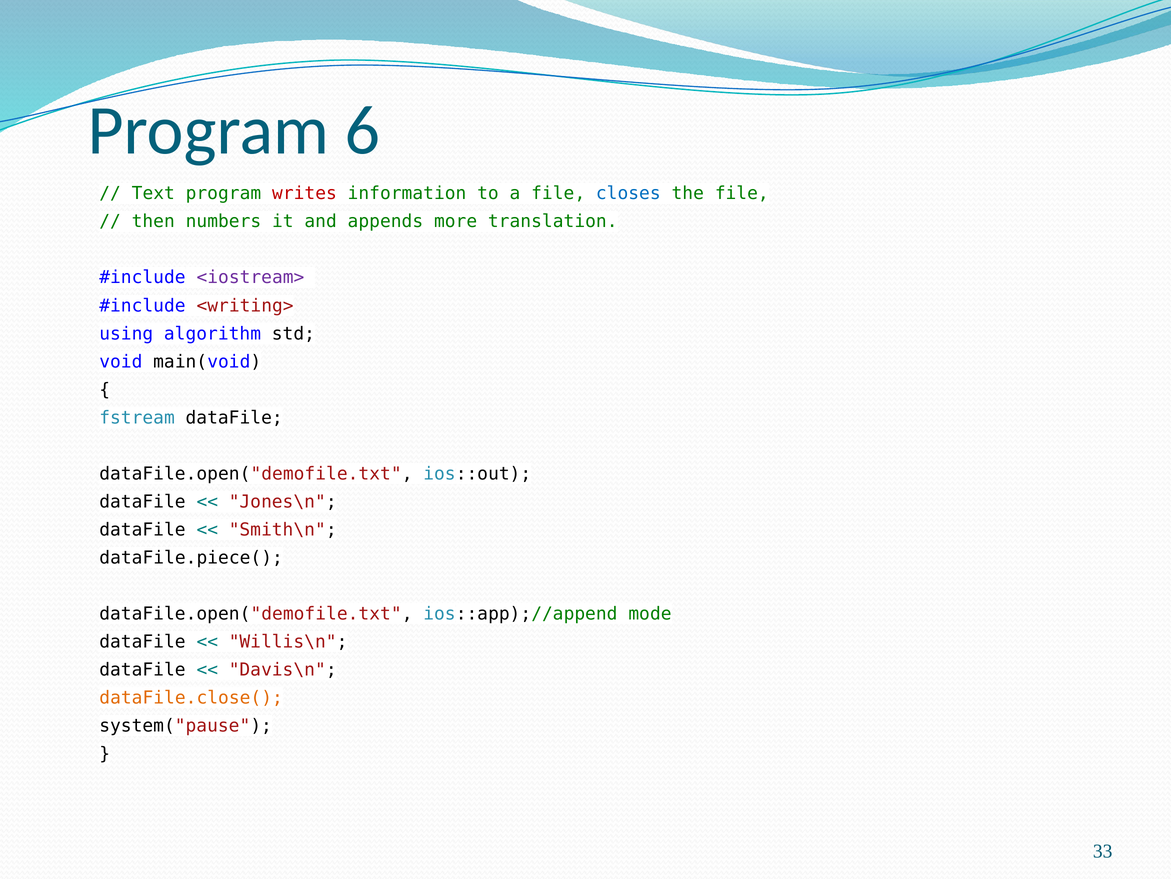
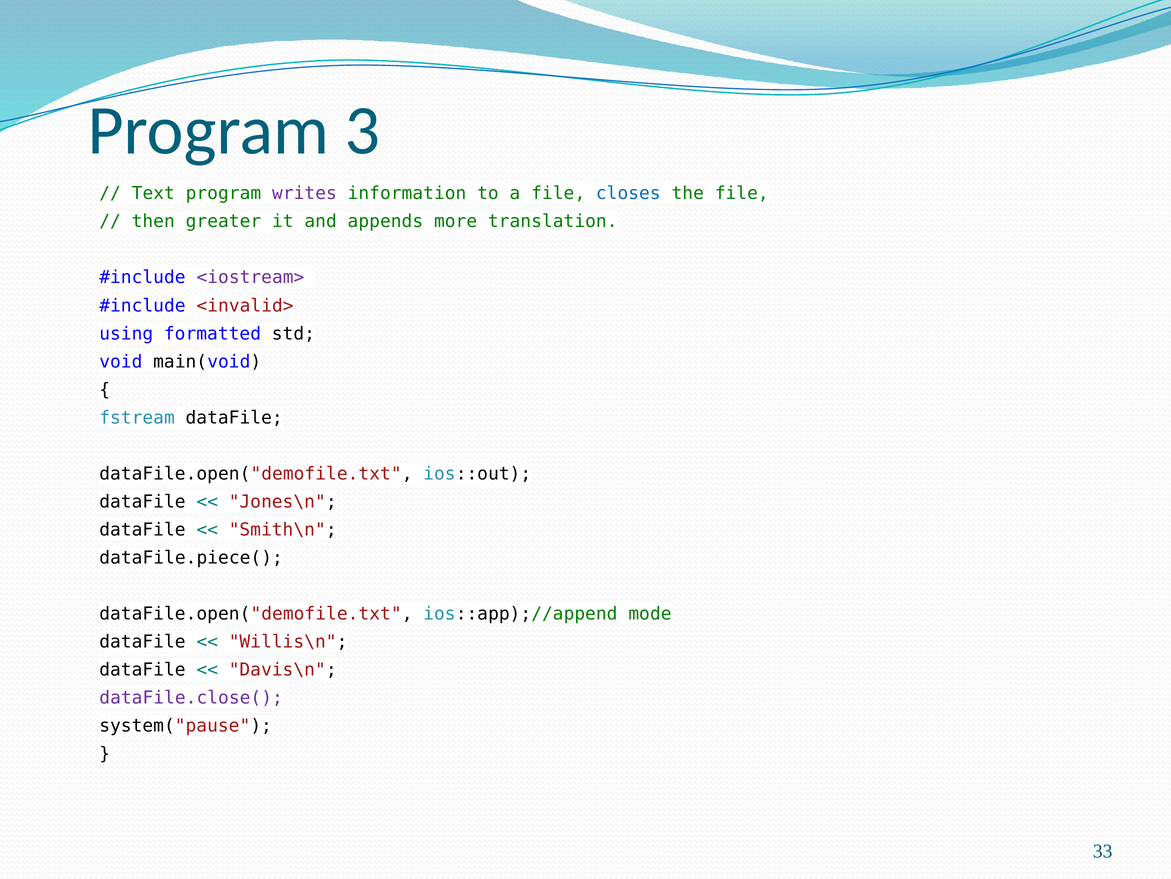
6: 6 -> 3 (362, 131)
writes colour: red -> purple (304, 193)
numbers: numbers -> greater (223, 221)
<writing>: <writing> -> <invalid> (245, 305)
algorithm: algorithm -> formatted (212, 333)
dataFile.close( colour: orange -> purple (191, 697)
